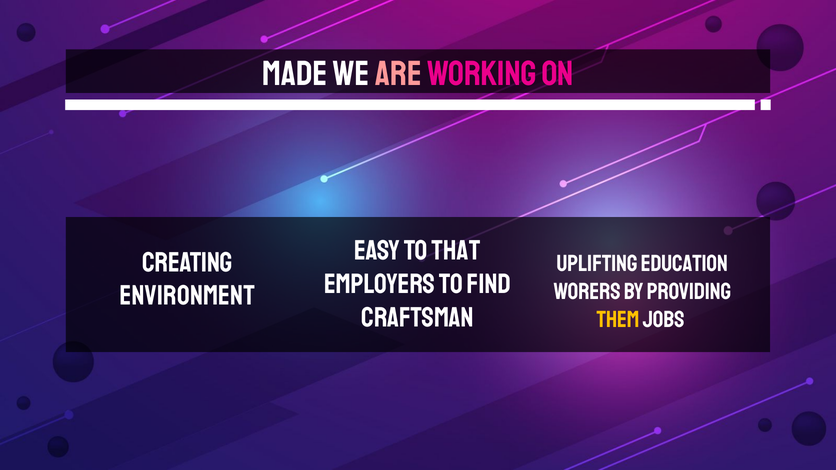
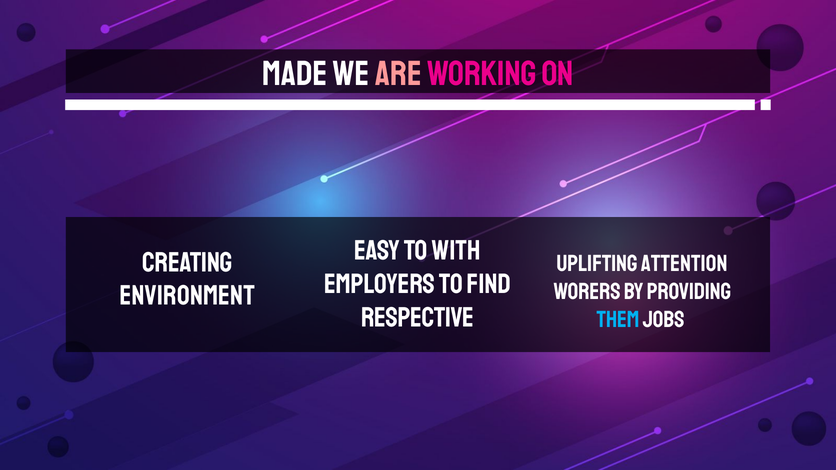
that: that -> with (456, 251)
education: education -> attention (684, 264)
craftsman: craftsman -> respective (418, 318)
them colour: yellow -> light blue (618, 320)
